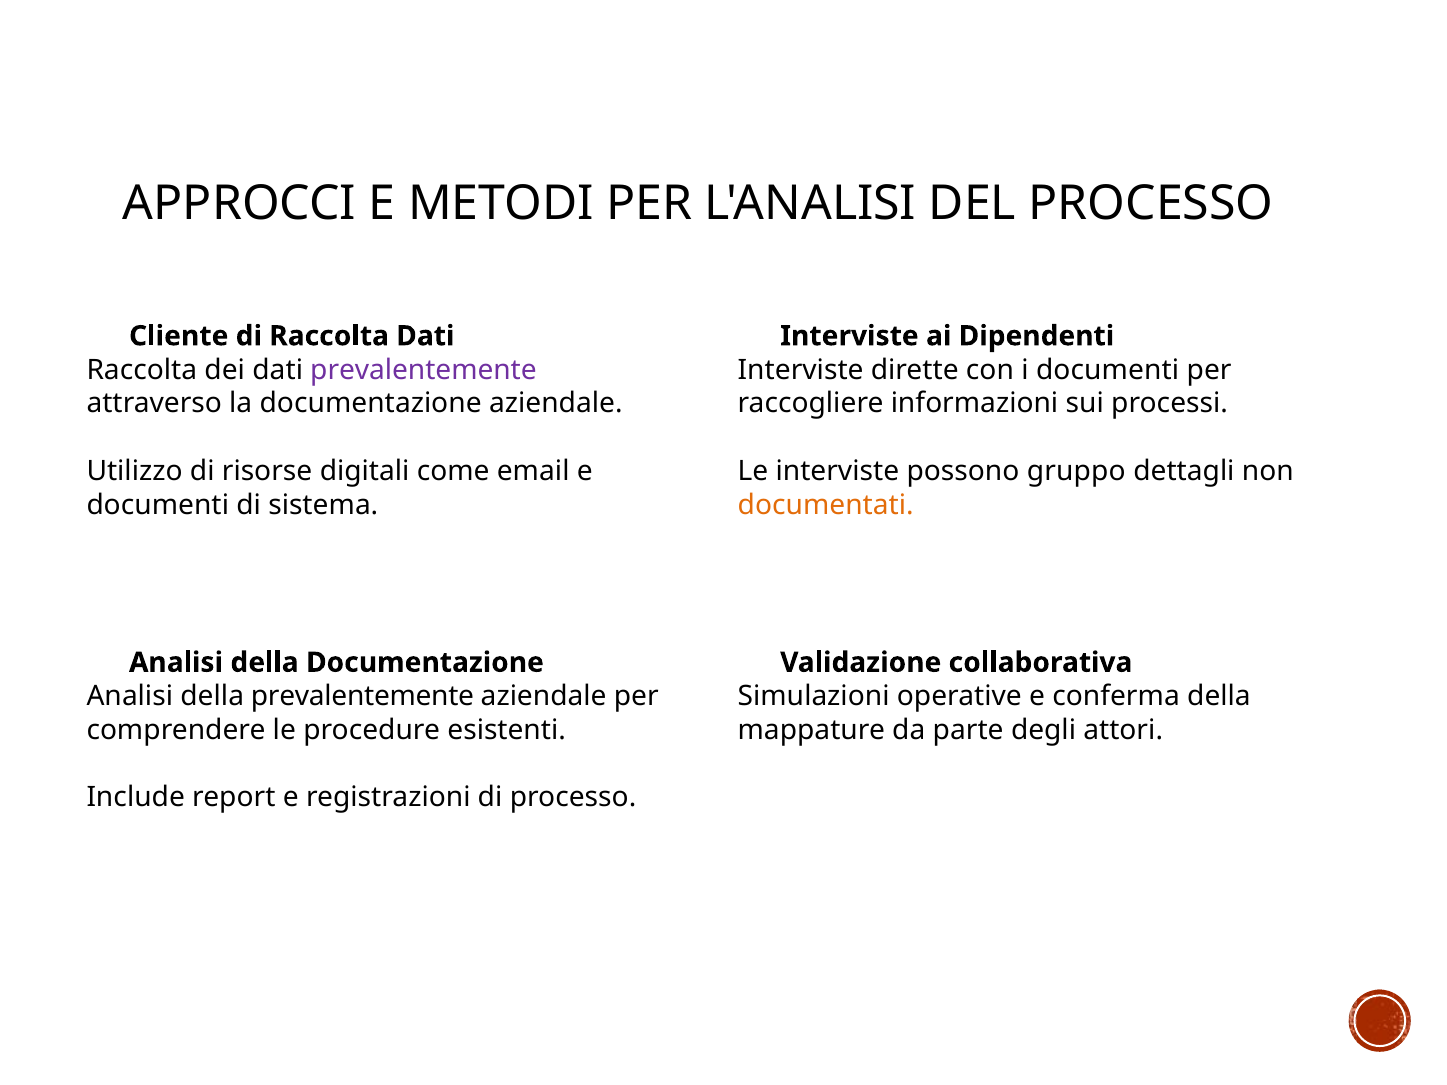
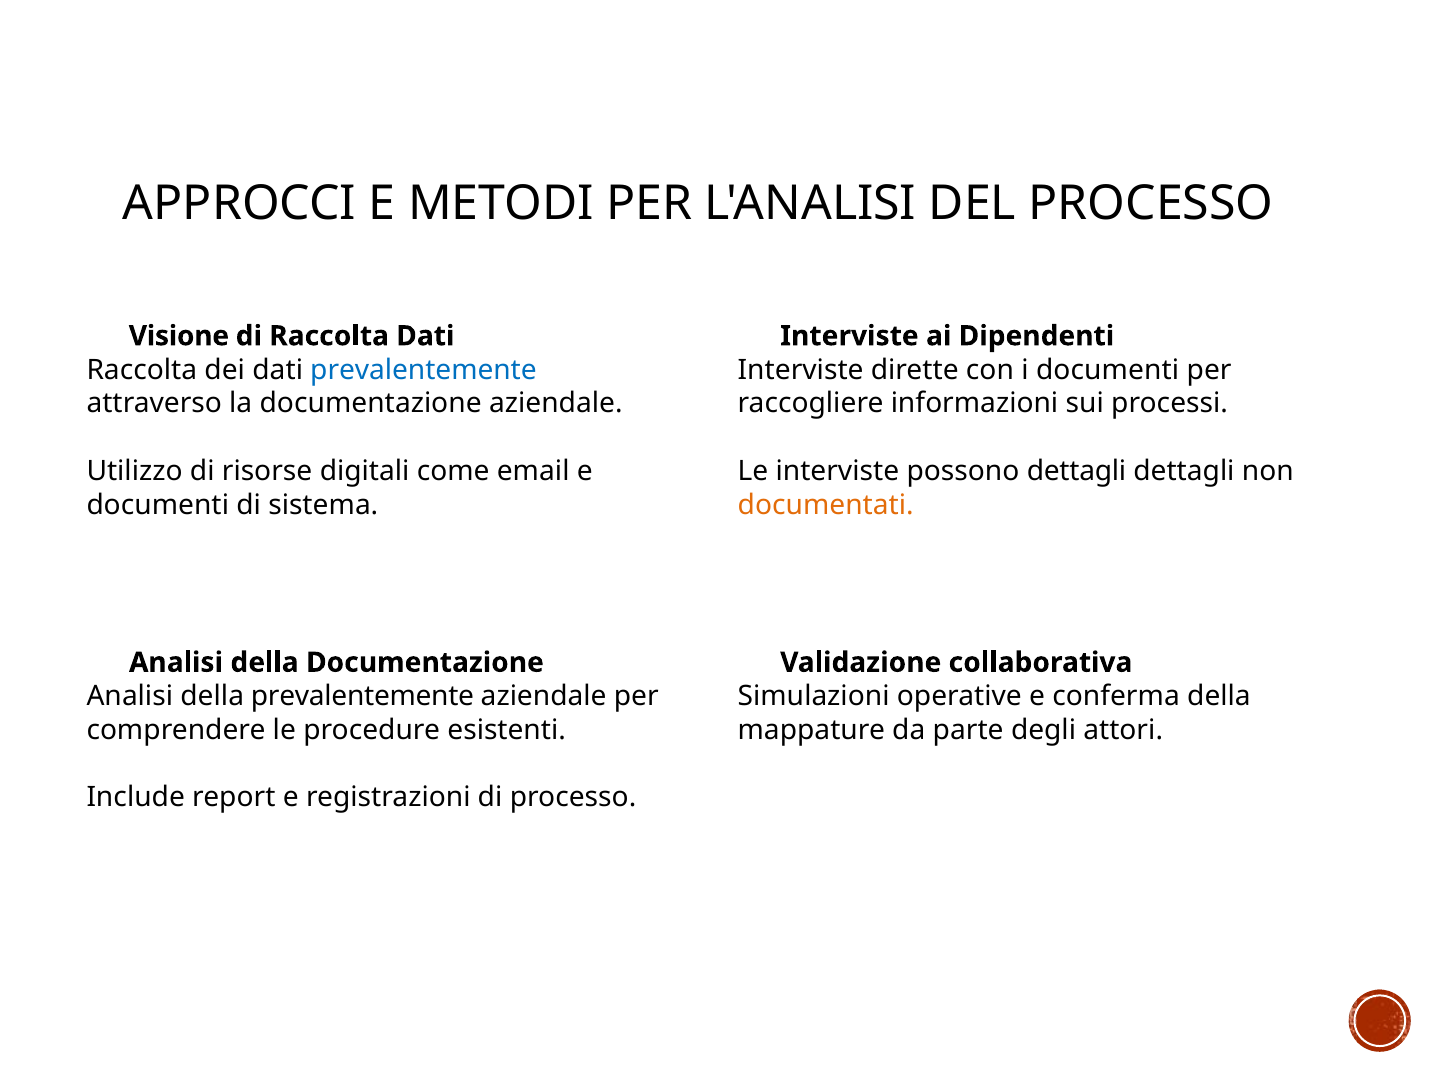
Cliente: Cliente -> Visione (179, 336)
prevalentemente colour: purple -> blue (423, 370)
possono gruppo: gruppo -> dettagli (1076, 471)
